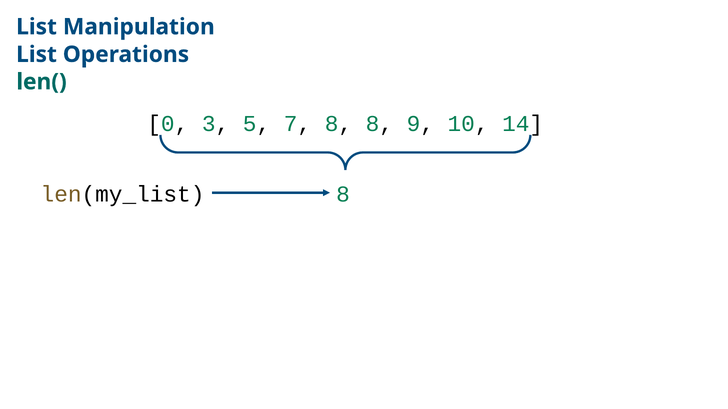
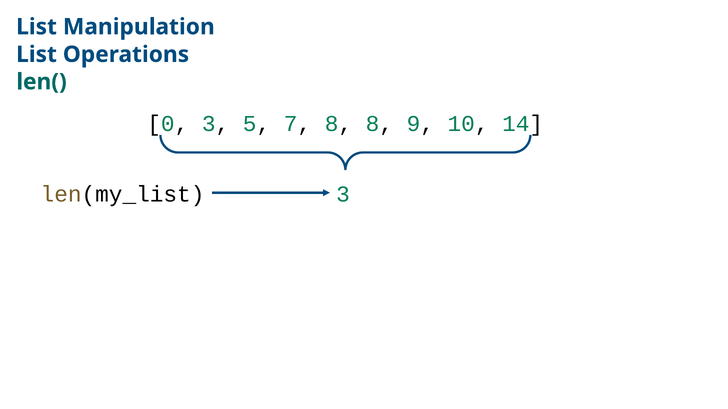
len(my_list 8: 8 -> 3 (343, 194)
